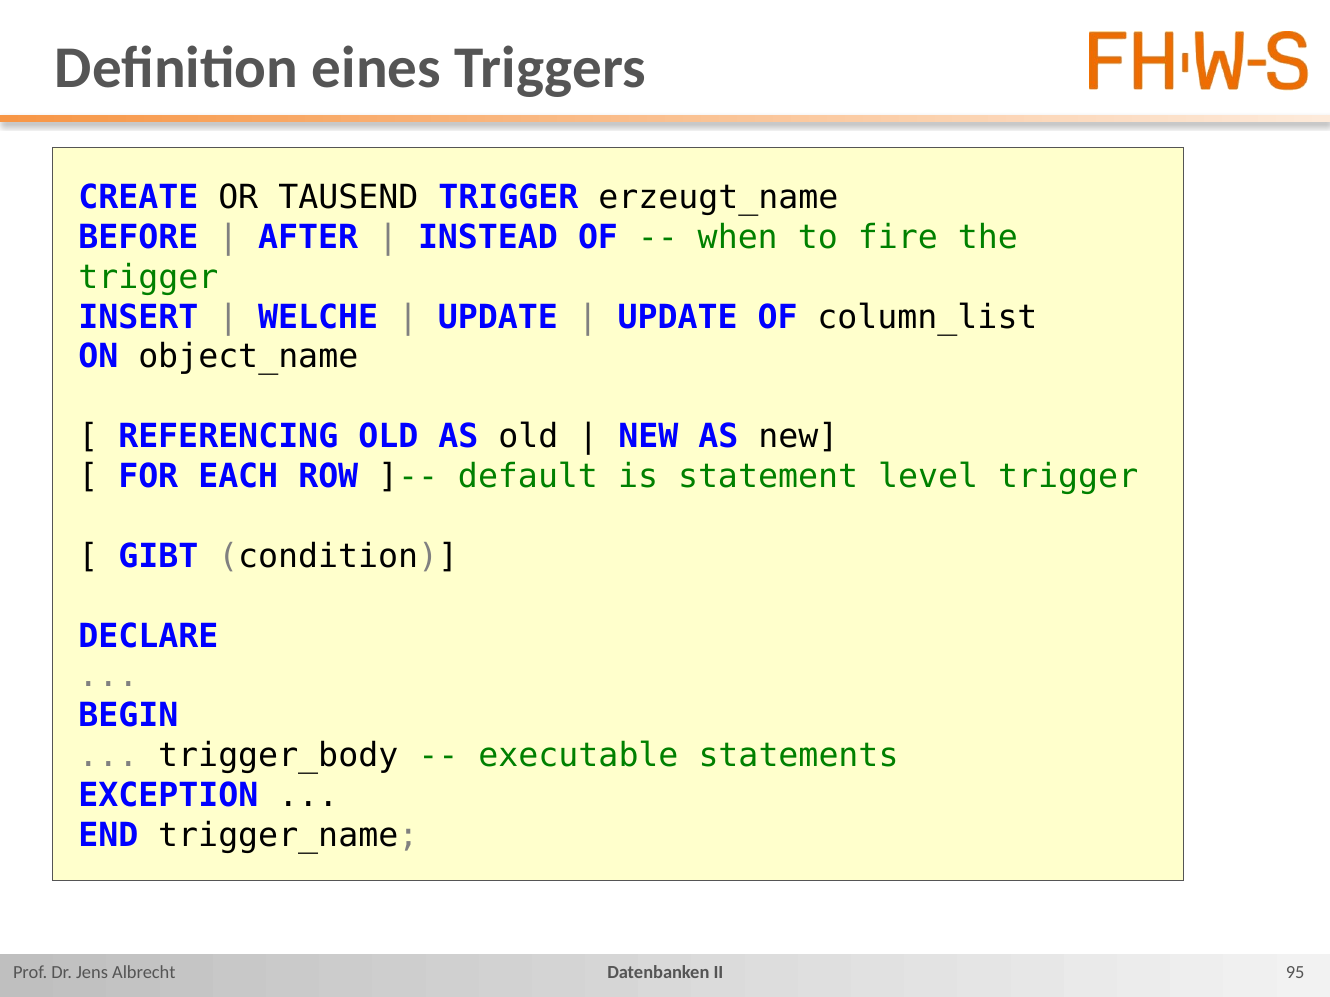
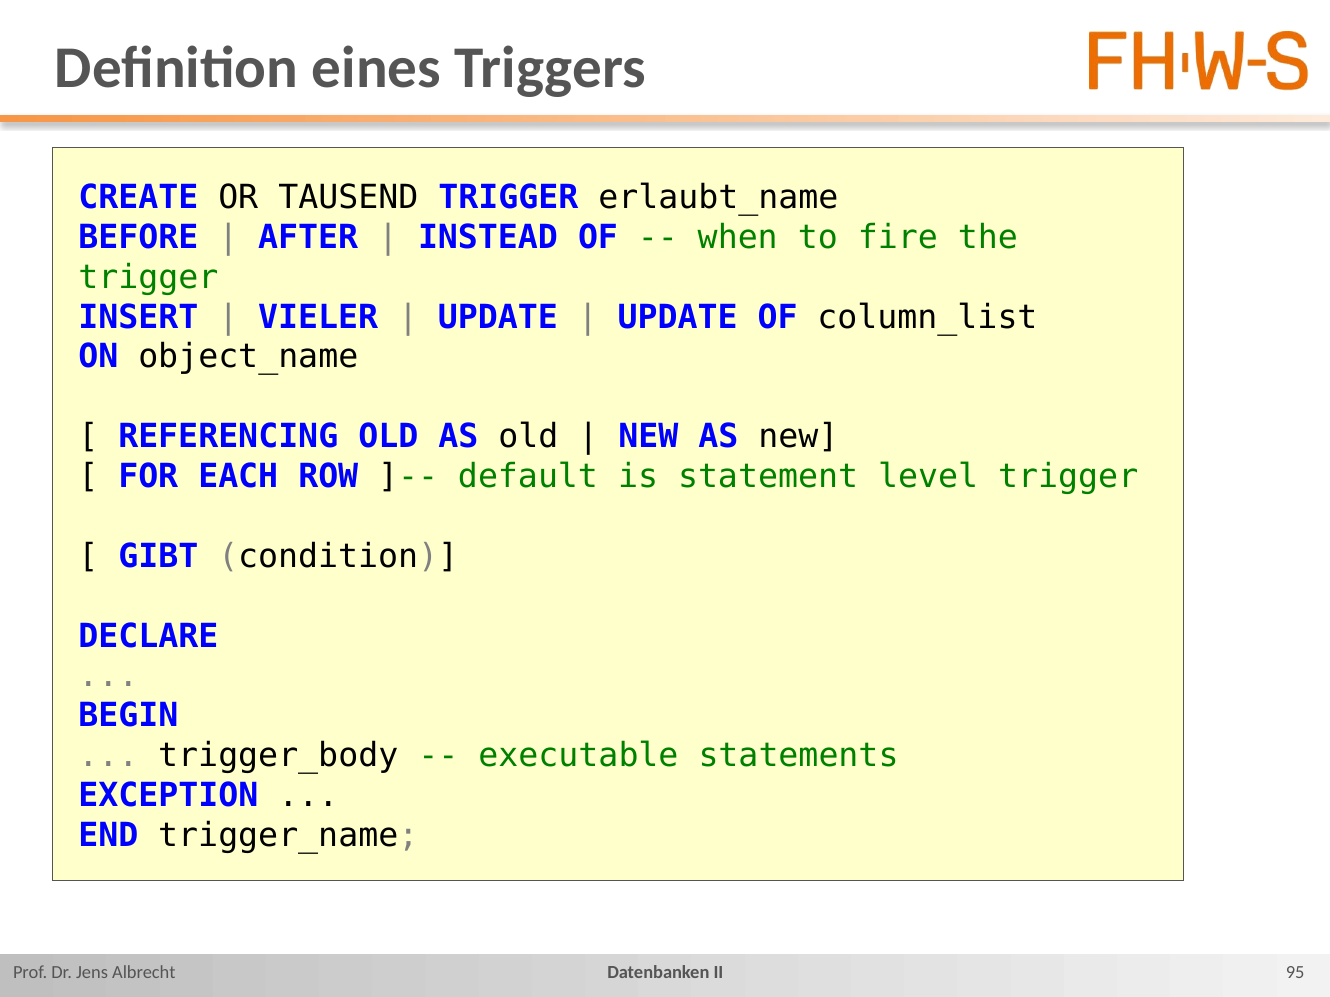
erzeugt_name: erzeugt_name -> erlaubt_name (718, 198)
WELCHE: WELCHE -> VIELER (318, 317)
